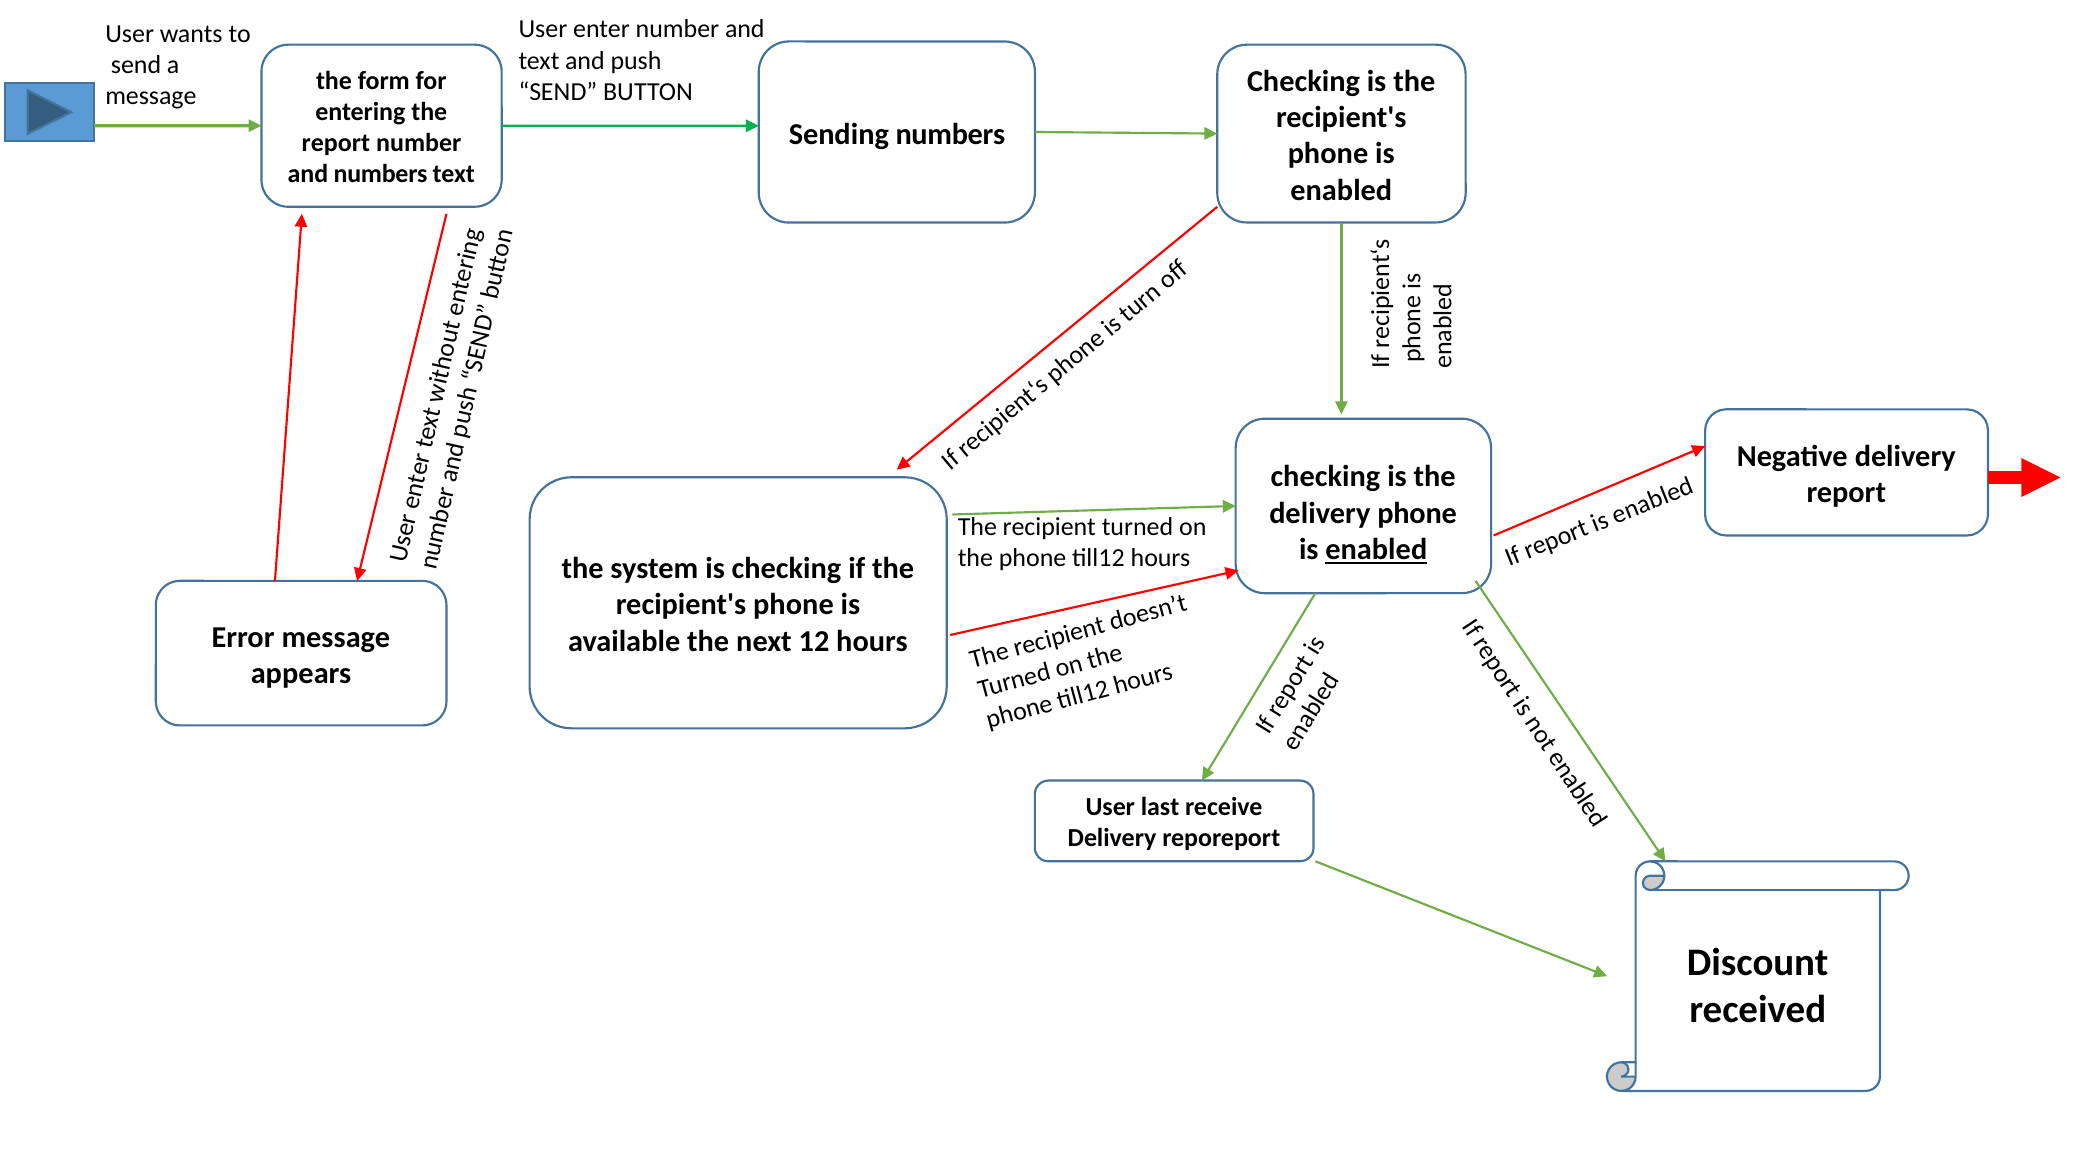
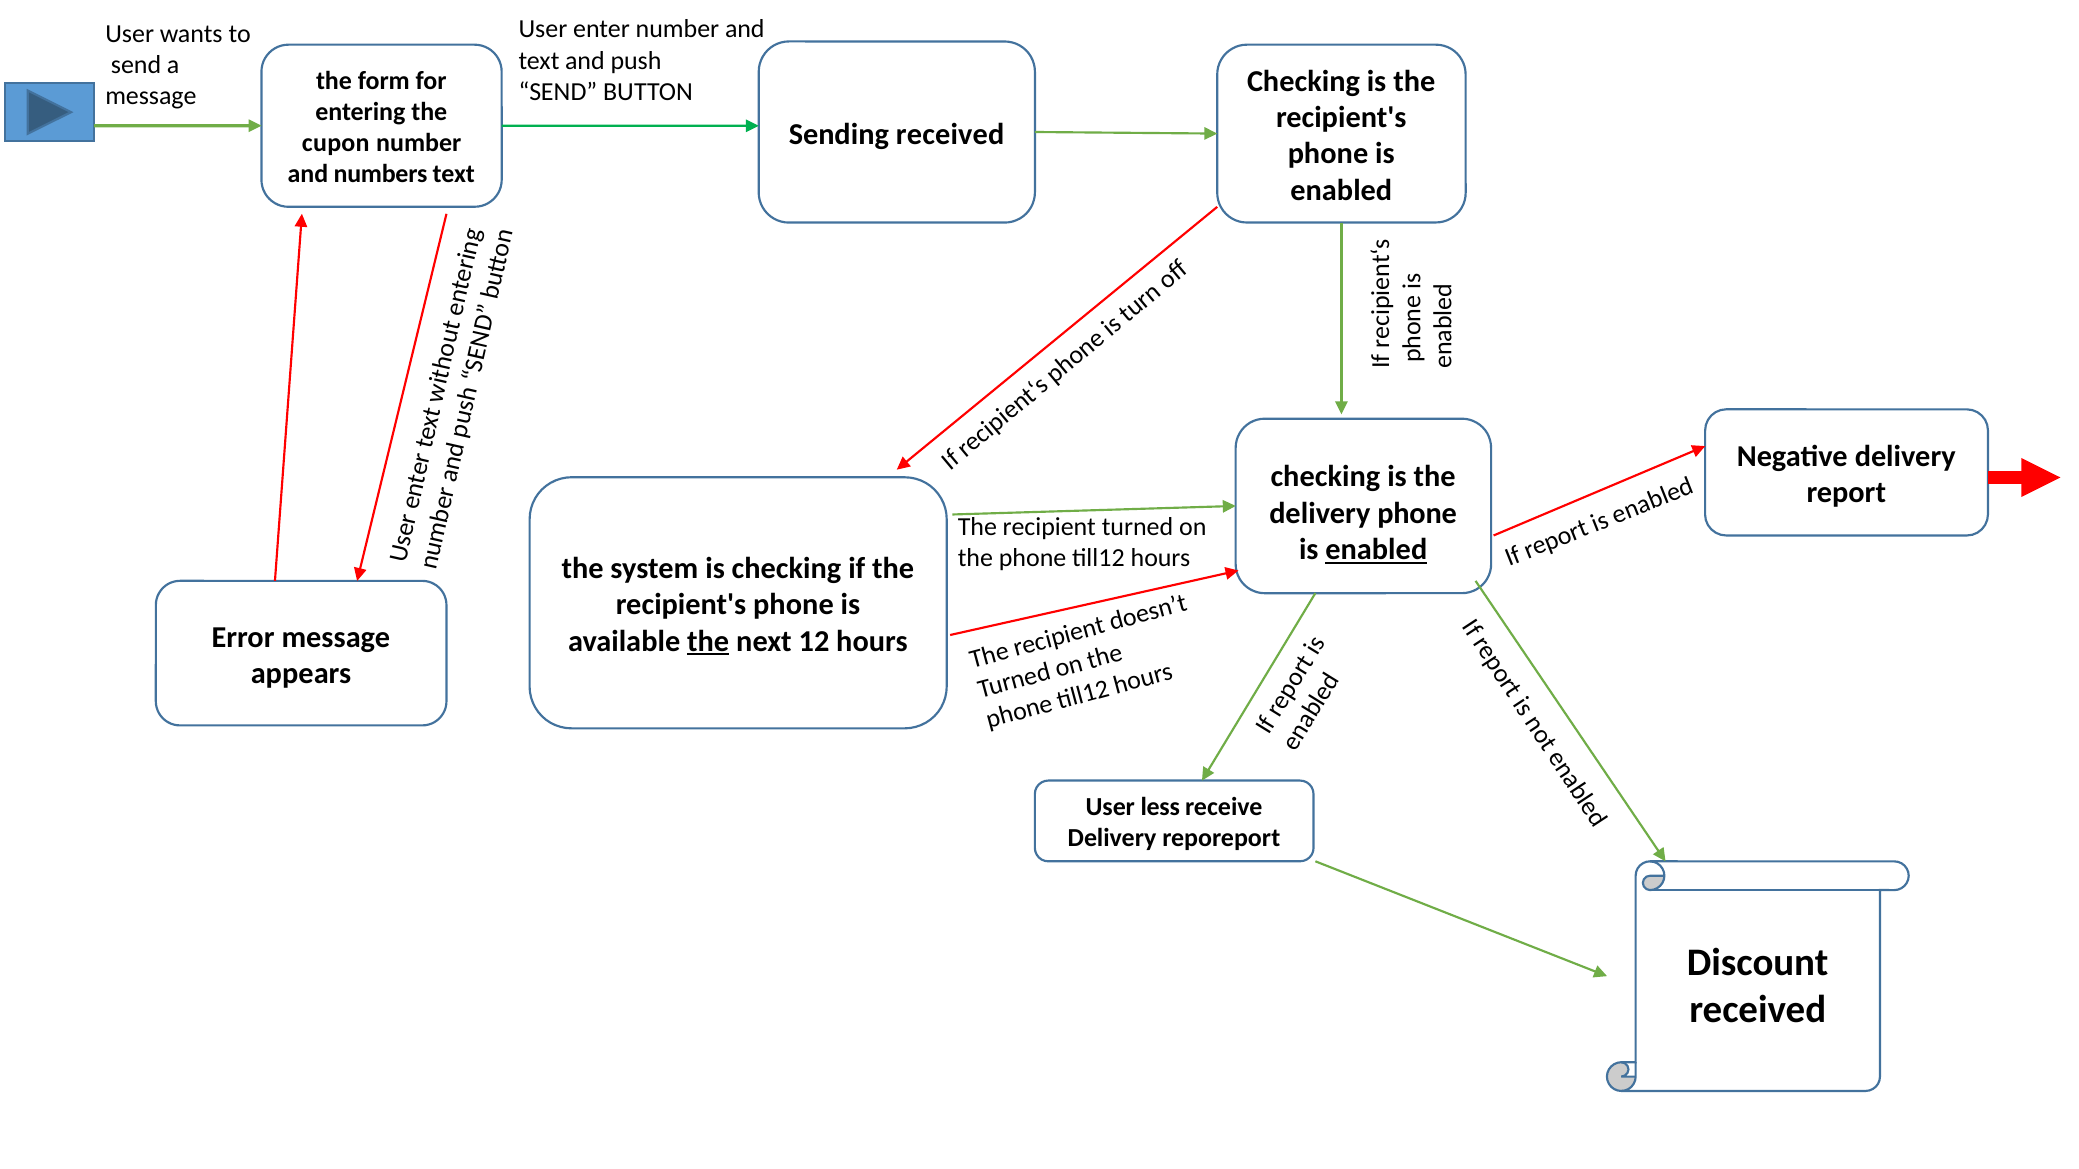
Sending numbers: numbers -> received (950, 134)
report: report -> cupon (336, 143)
the underline: none -> present (708, 641)
last: last -> less (1160, 807)
